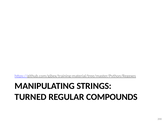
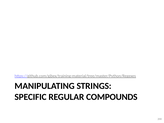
TURNED: TURNED -> SPECIFIC (31, 97)
